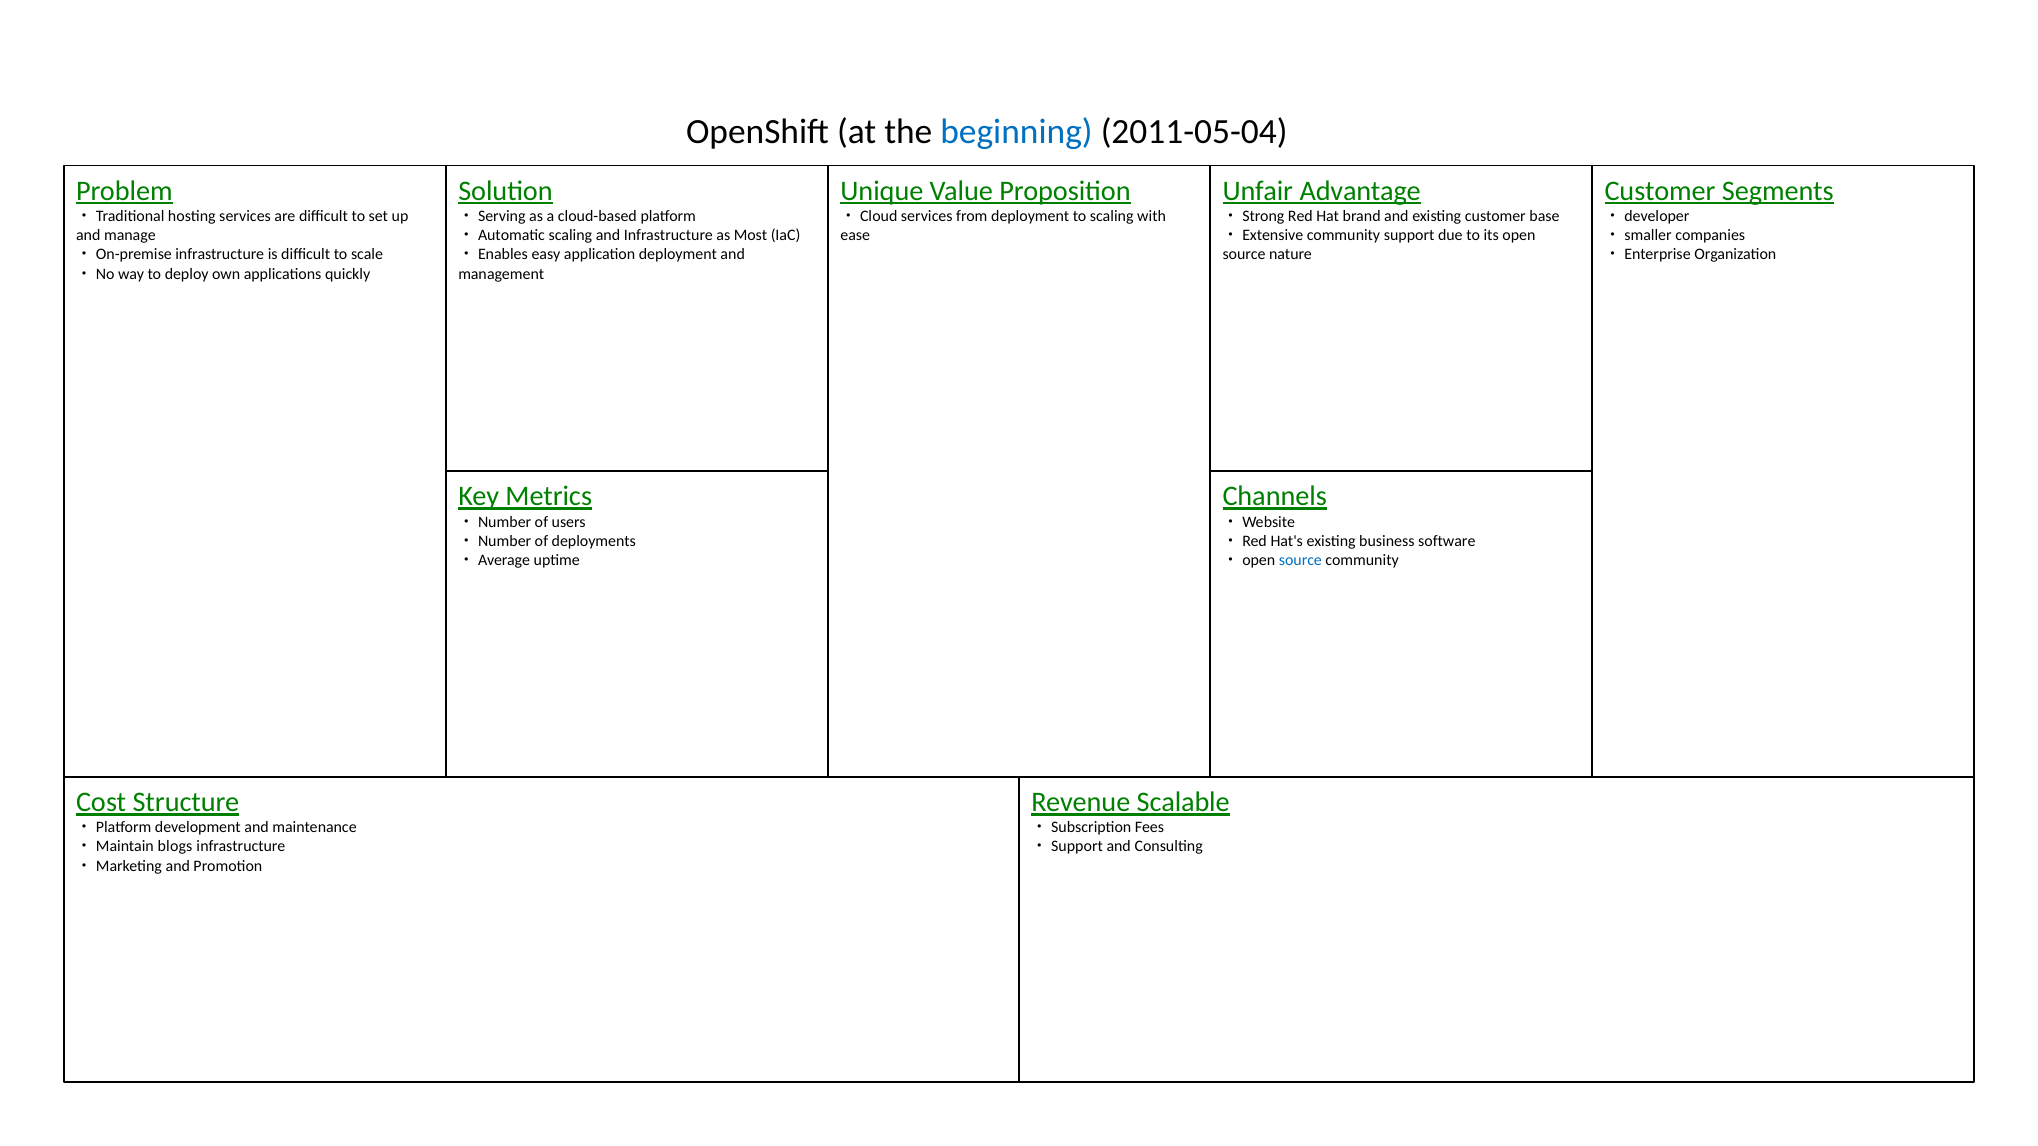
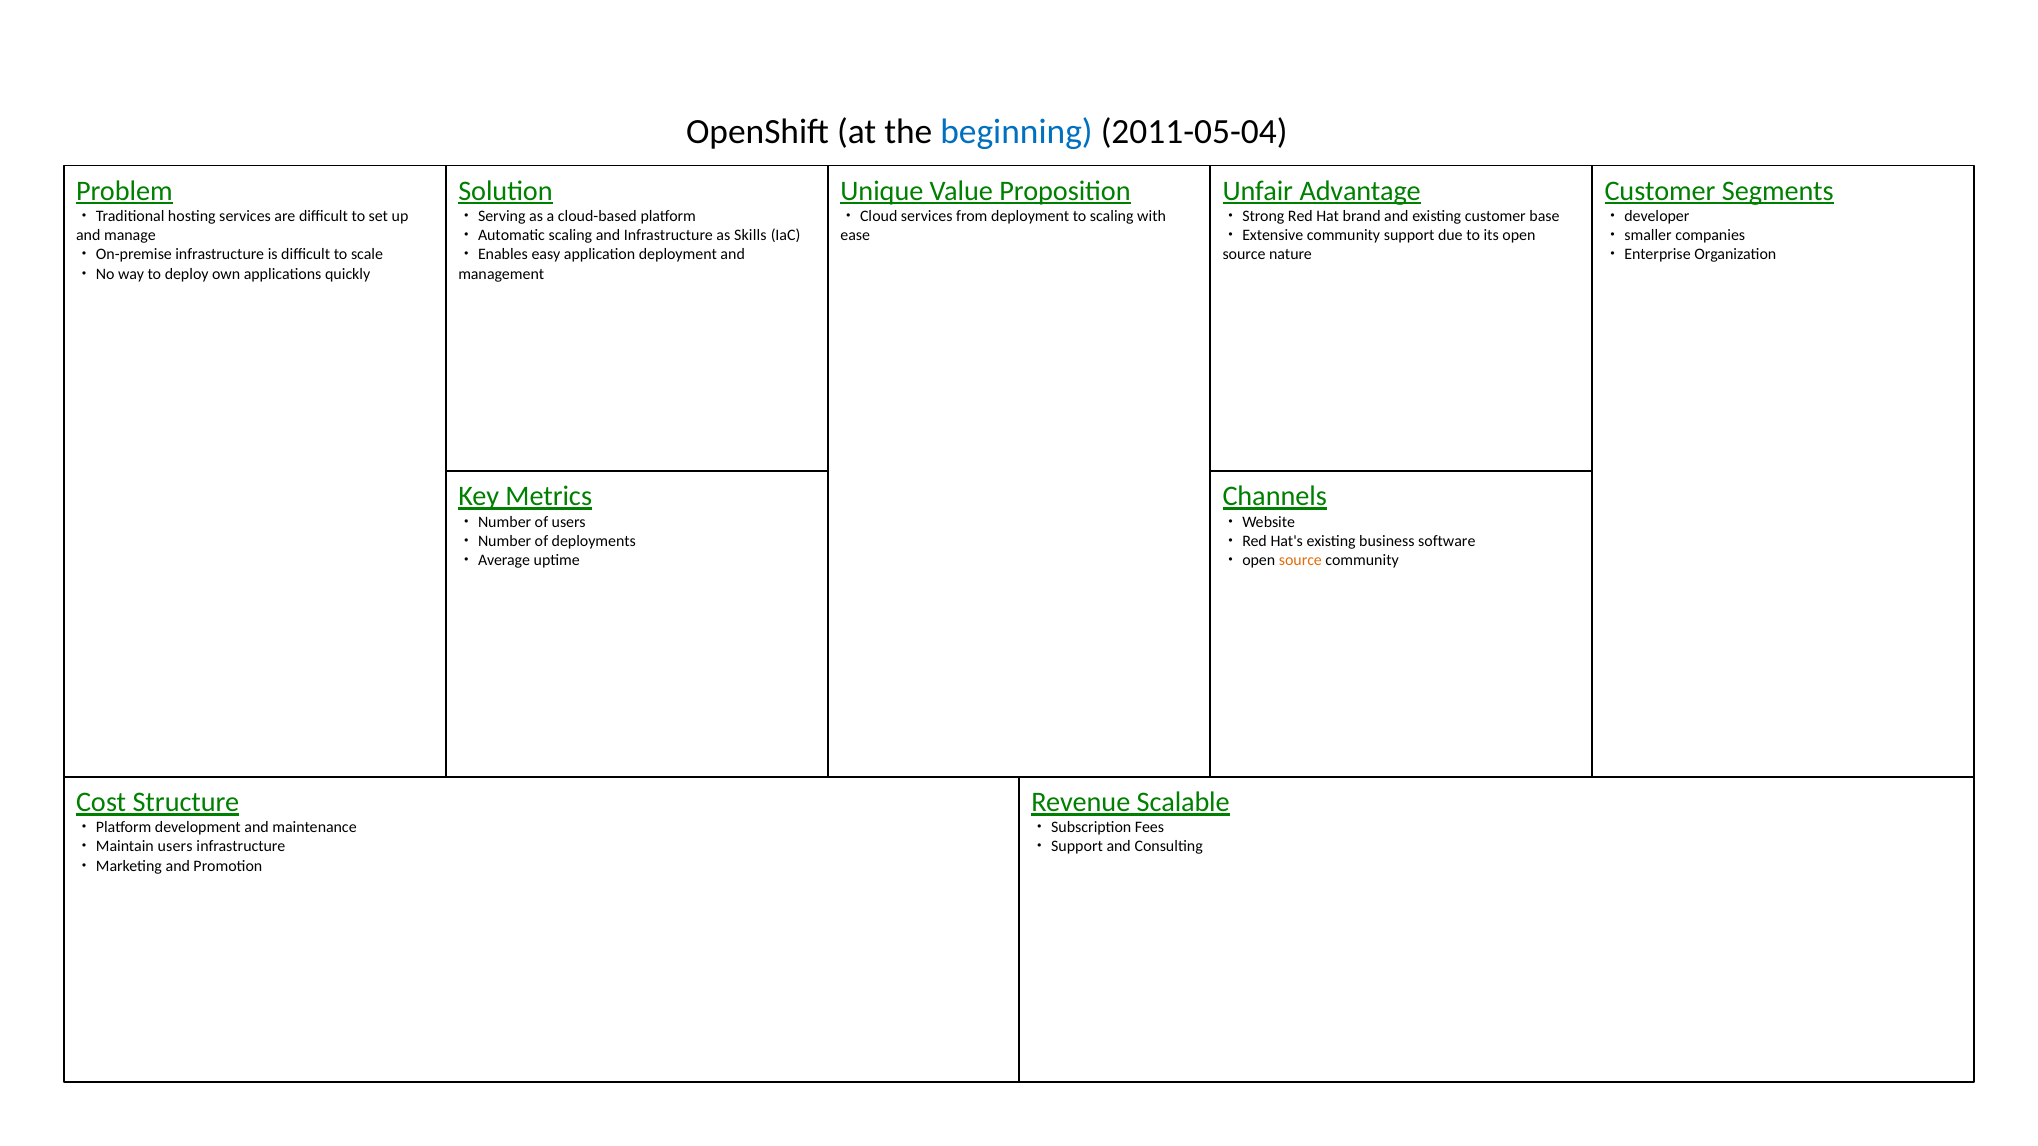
Most: Most -> Skills (750, 236)
source colour: blue -> orange (1300, 560)
blogs: blogs -> users (175, 847)
